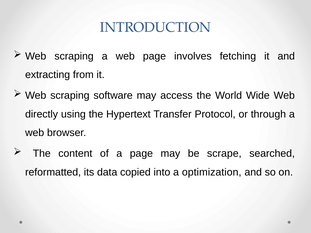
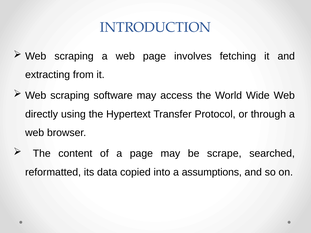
optimization: optimization -> assumptions (212, 172)
